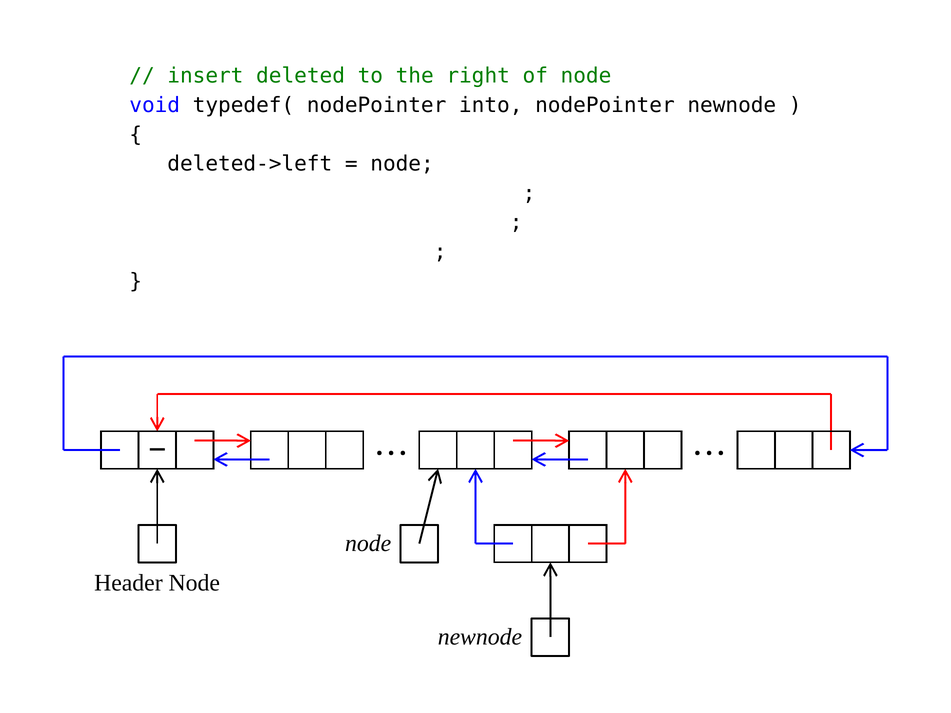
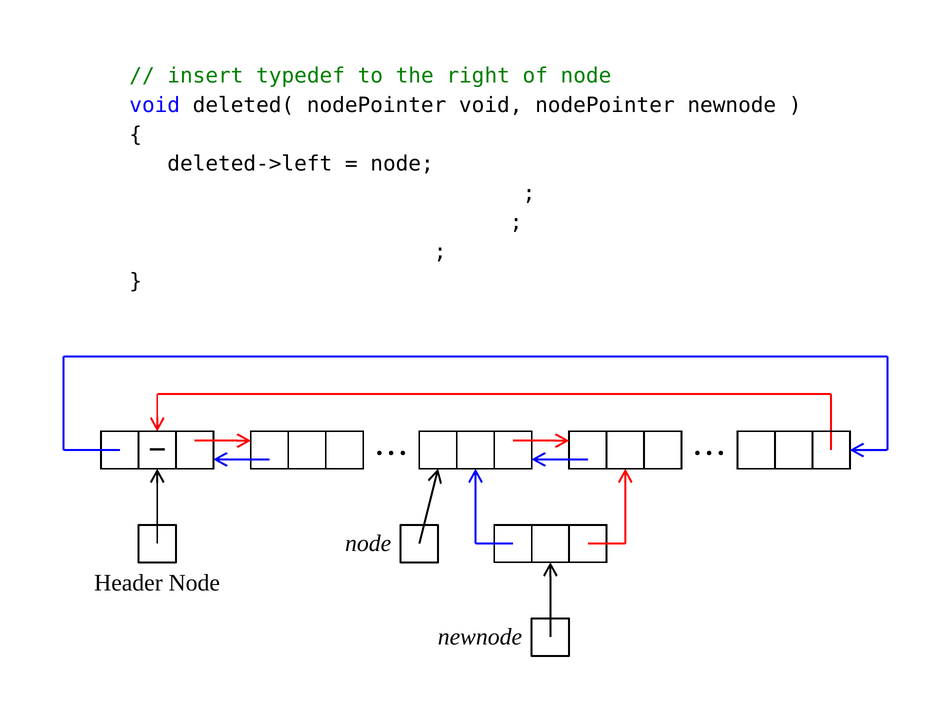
deleted: deleted -> typedef (301, 76)
typedef(: typedef( -> deleted( (243, 105)
nodePointer into: into -> void (491, 105)
